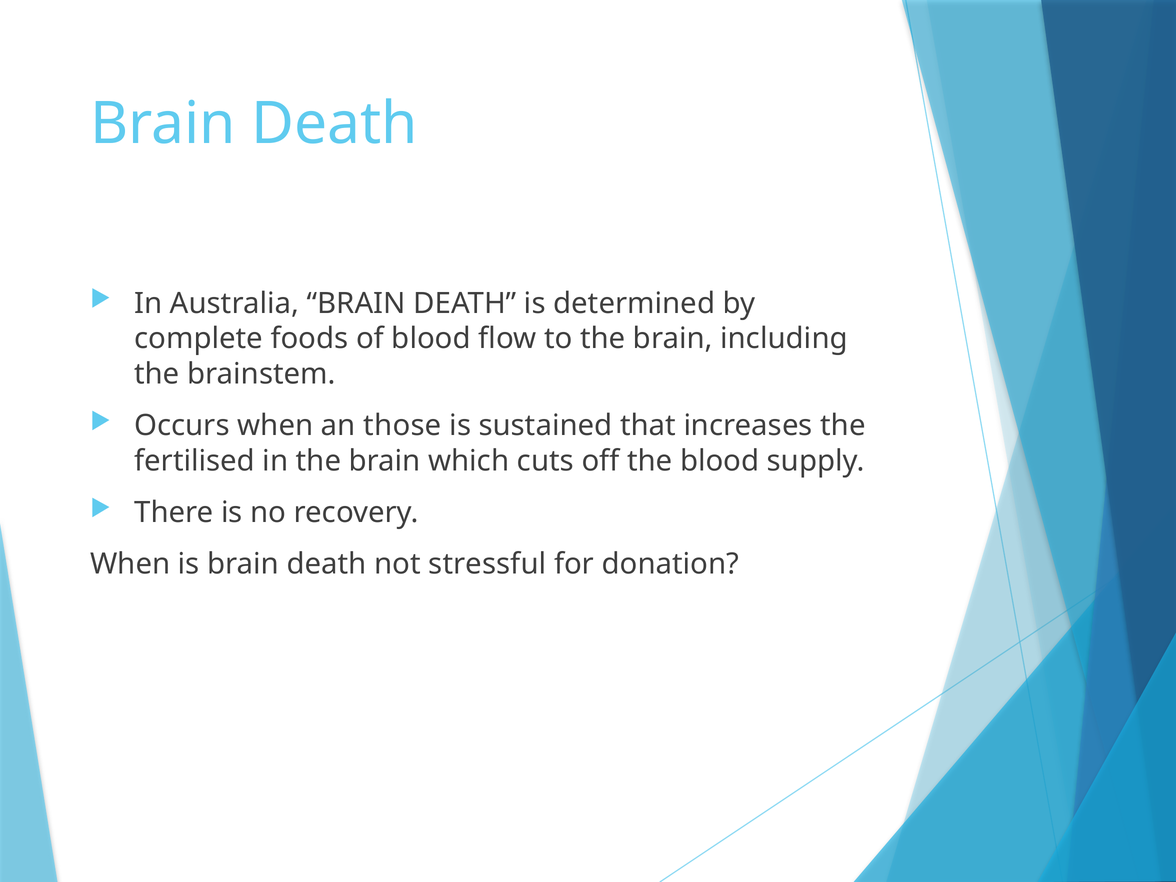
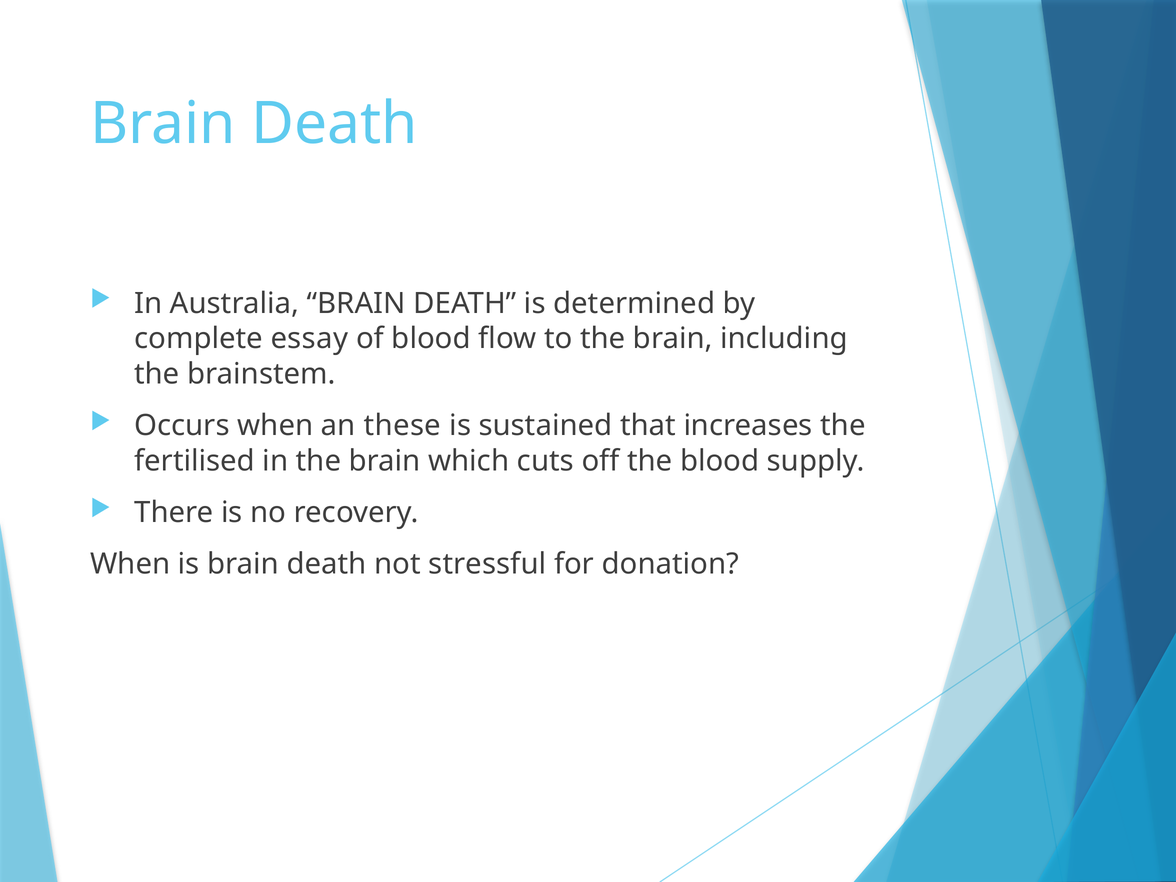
foods: foods -> essay (309, 339)
those: those -> these (402, 426)
